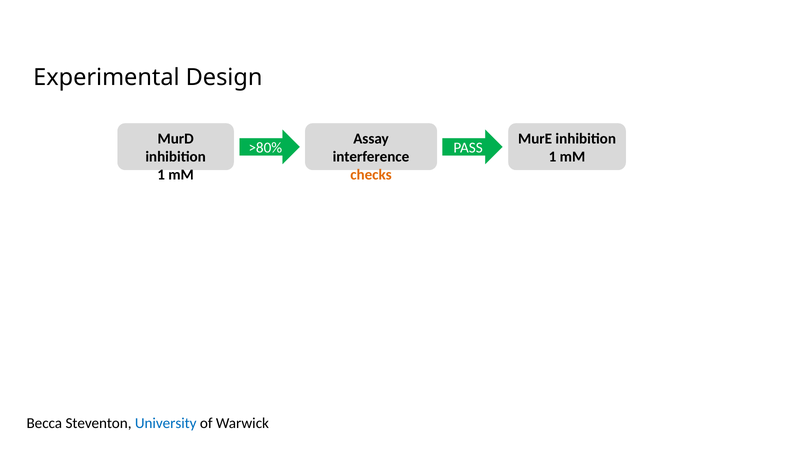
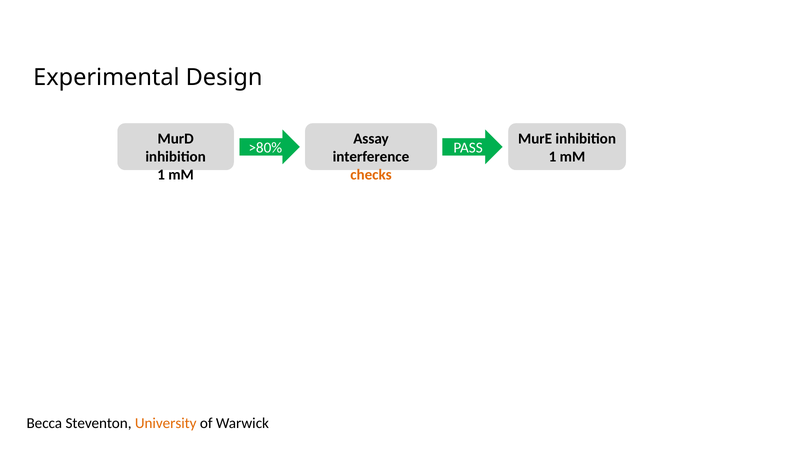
University colour: blue -> orange (166, 423)
